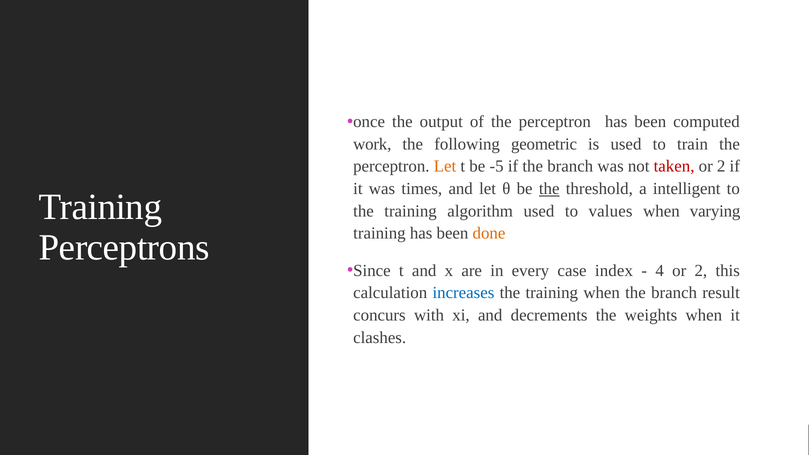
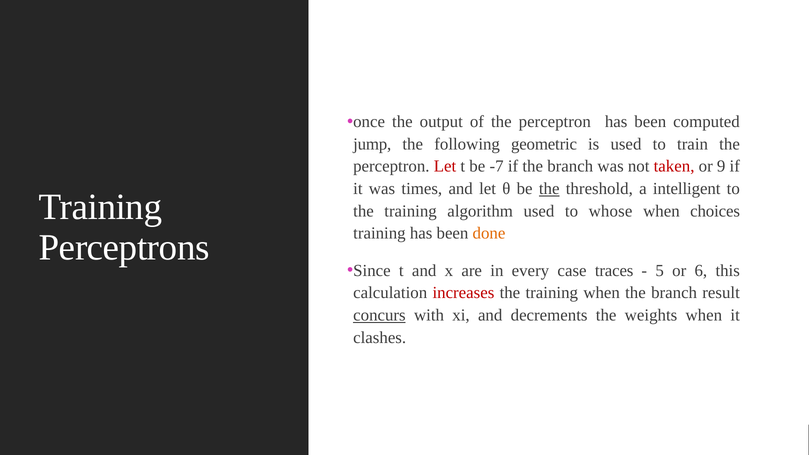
work: work -> jump (372, 144)
Let colour: orange -> red (445, 166)
-5: -5 -> -7 (497, 166)
2: 2 -> 9 (721, 166)
values: values -> whose (611, 211)
varying: varying -> choices (715, 211)
index: index -> traces (614, 271)
4: 4 -> 5 (660, 271)
2: 2 -> 6 (701, 271)
increases colour: blue -> red (463, 293)
concurs underline: none -> present (379, 315)
